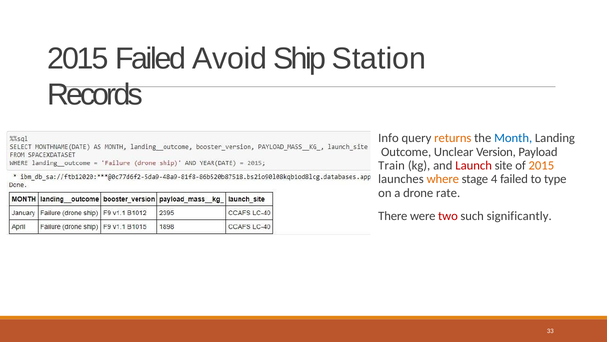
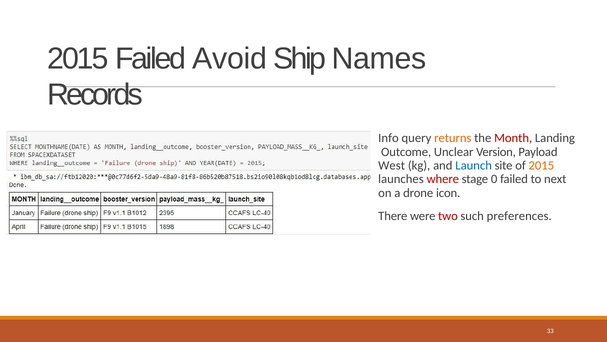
Station: Station -> Names (379, 58)
Month colour: blue -> red (513, 138)
Train: Train -> West (392, 165)
Launch colour: red -> blue (474, 165)
where colour: orange -> red (443, 179)
4: 4 -> 0 (494, 179)
type: type -> next (555, 179)
rate: rate -> icon (448, 193)
significantly: significantly -> preferences (519, 216)
